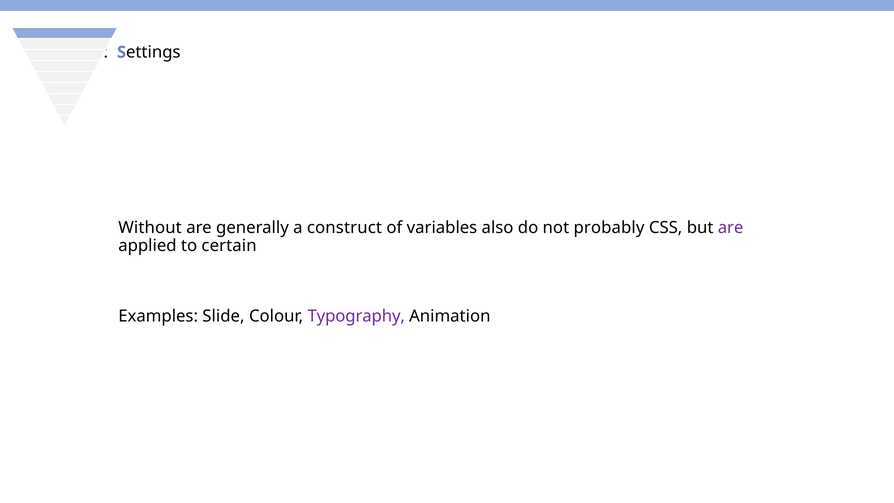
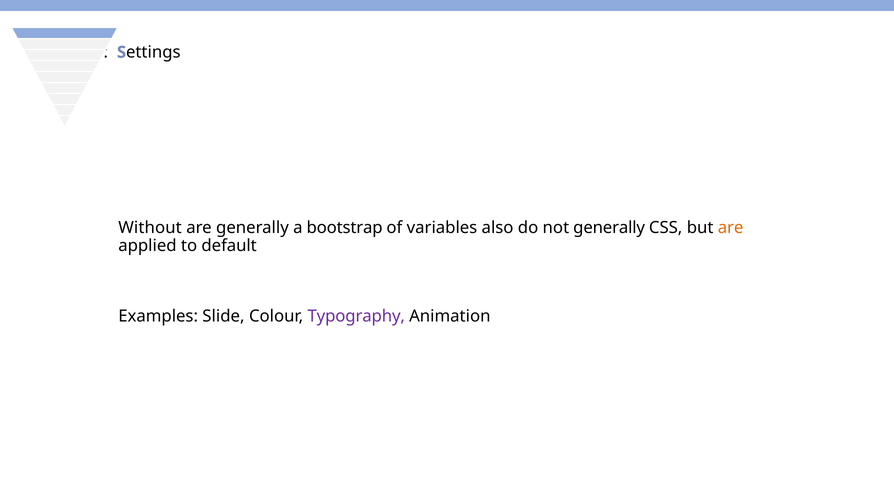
construct: construct -> bootstrap (345, 228)
not probably: probably -> generally (609, 228)
are colour: purple -> orange (731, 228)
certain: certain -> default (229, 246)
